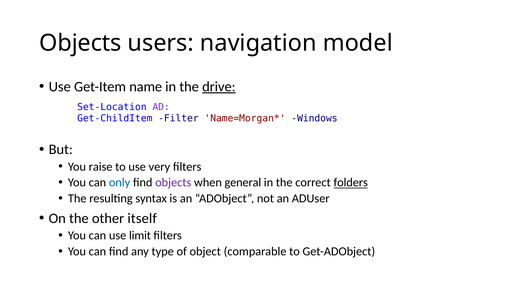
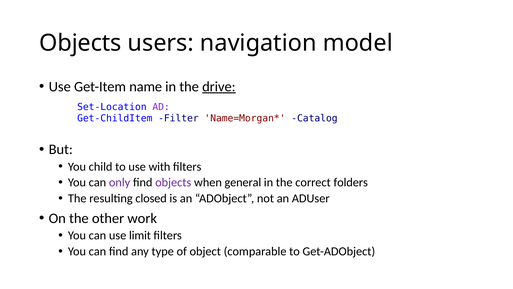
Windows: Windows -> Catalog (314, 118)
raise: raise -> child (101, 166)
very: very -> with (159, 166)
only colour: blue -> purple (120, 182)
folders underline: present -> none (351, 182)
syntax: syntax -> closed (151, 198)
itself: itself -> work (142, 218)
